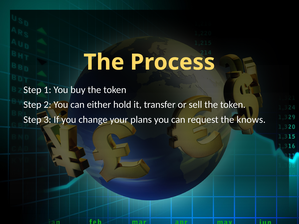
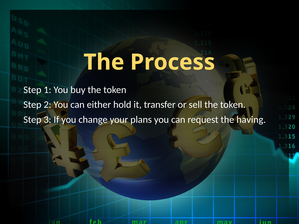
knows: knows -> having (251, 120)
